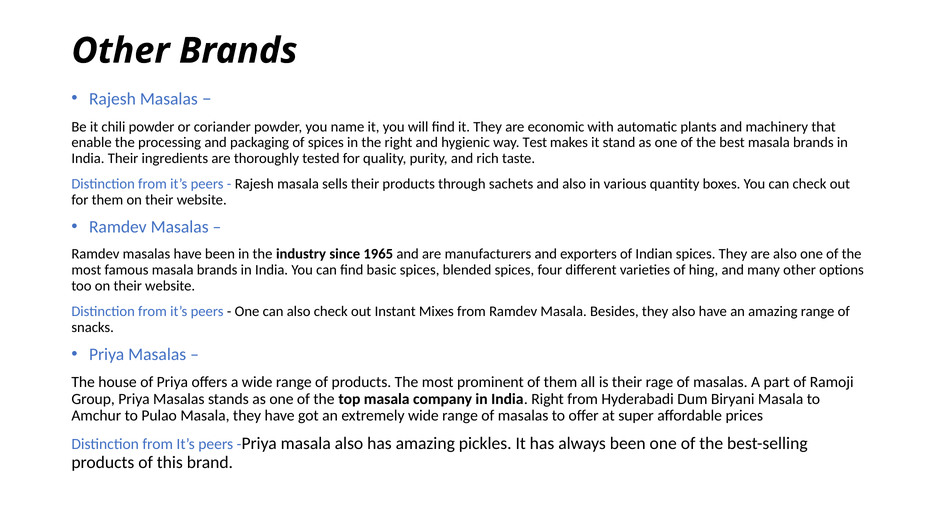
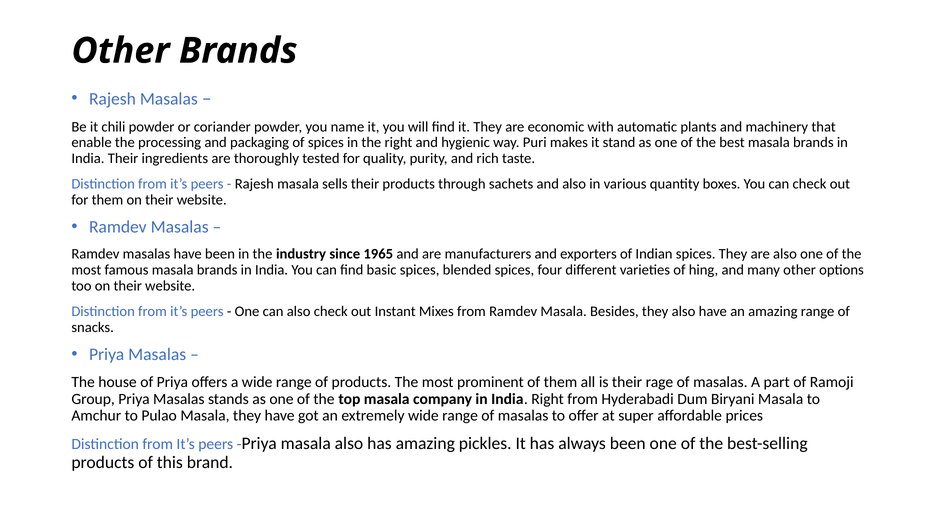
Test: Test -> Puri (535, 143)
